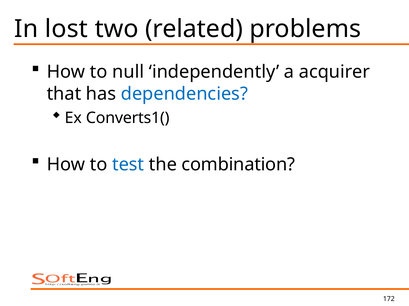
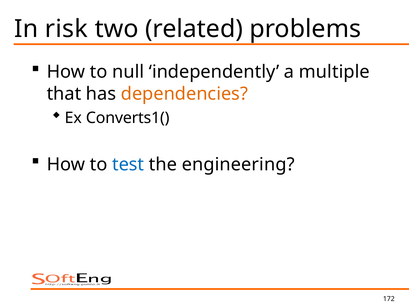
lost: lost -> risk (66, 29)
acquirer: acquirer -> multiple (334, 72)
dependencies colour: blue -> orange (184, 94)
combination: combination -> engineering (238, 165)
